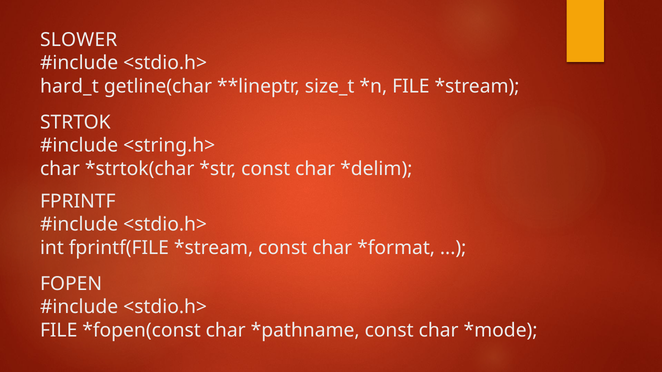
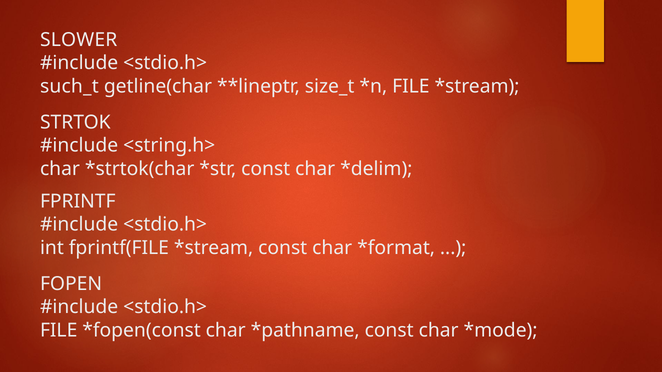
hard_t: hard_t -> such_t (69, 86)
